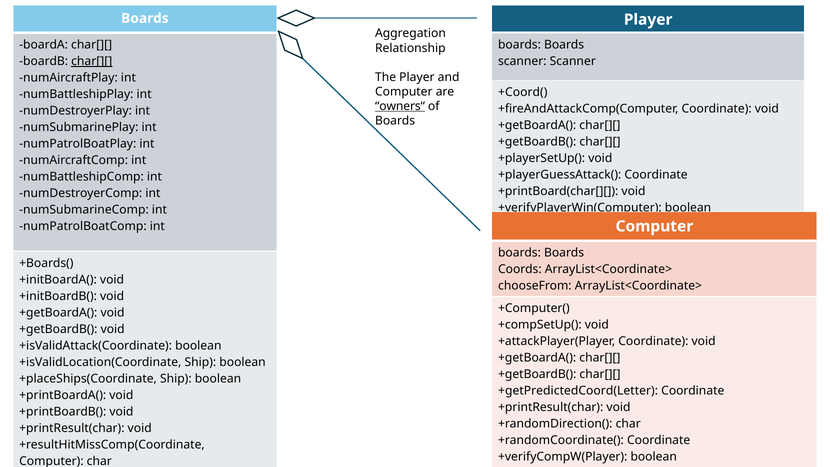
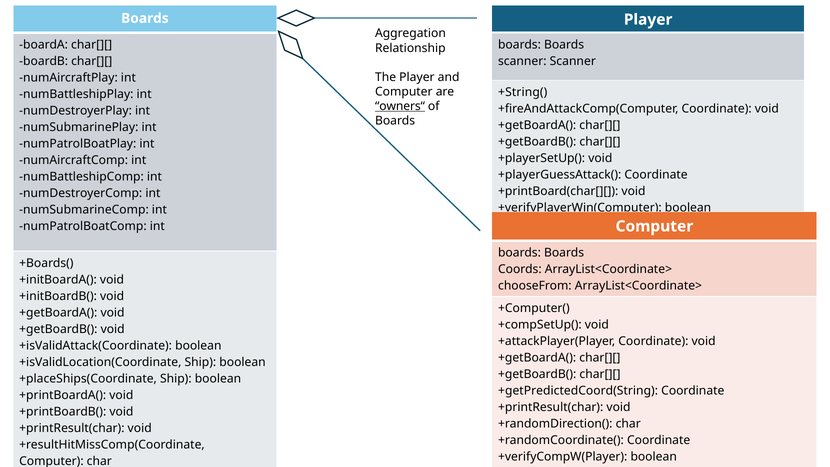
char[][ underline: present -> none (92, 61)
+Coord(: +Coord( -> +String( (523, 92)
+getPredictedCoord(Letter: +getPredictedCoord(Letter -> +getPredictedCoord(String (578, 391)
